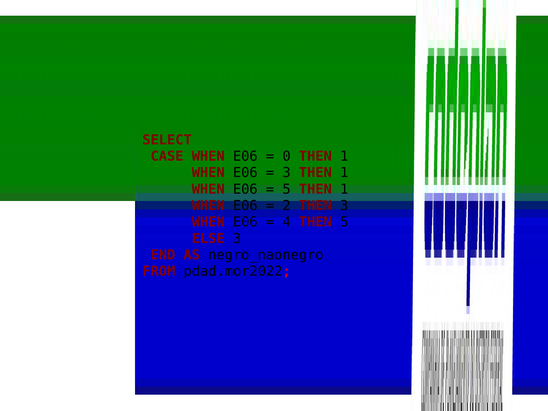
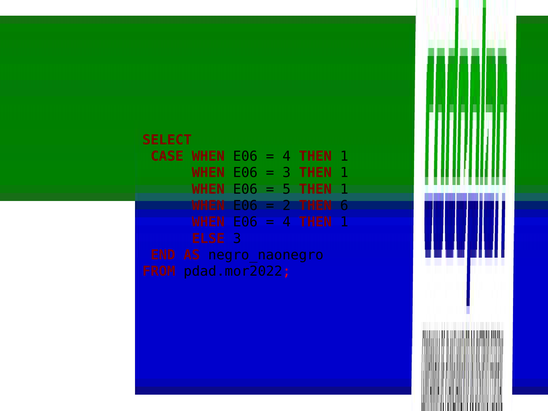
0: 0 -> 4 (287, 156)
THEN 3: 3 -> 6 (344, 206)
5: 5 -> 1 (344, 222)
